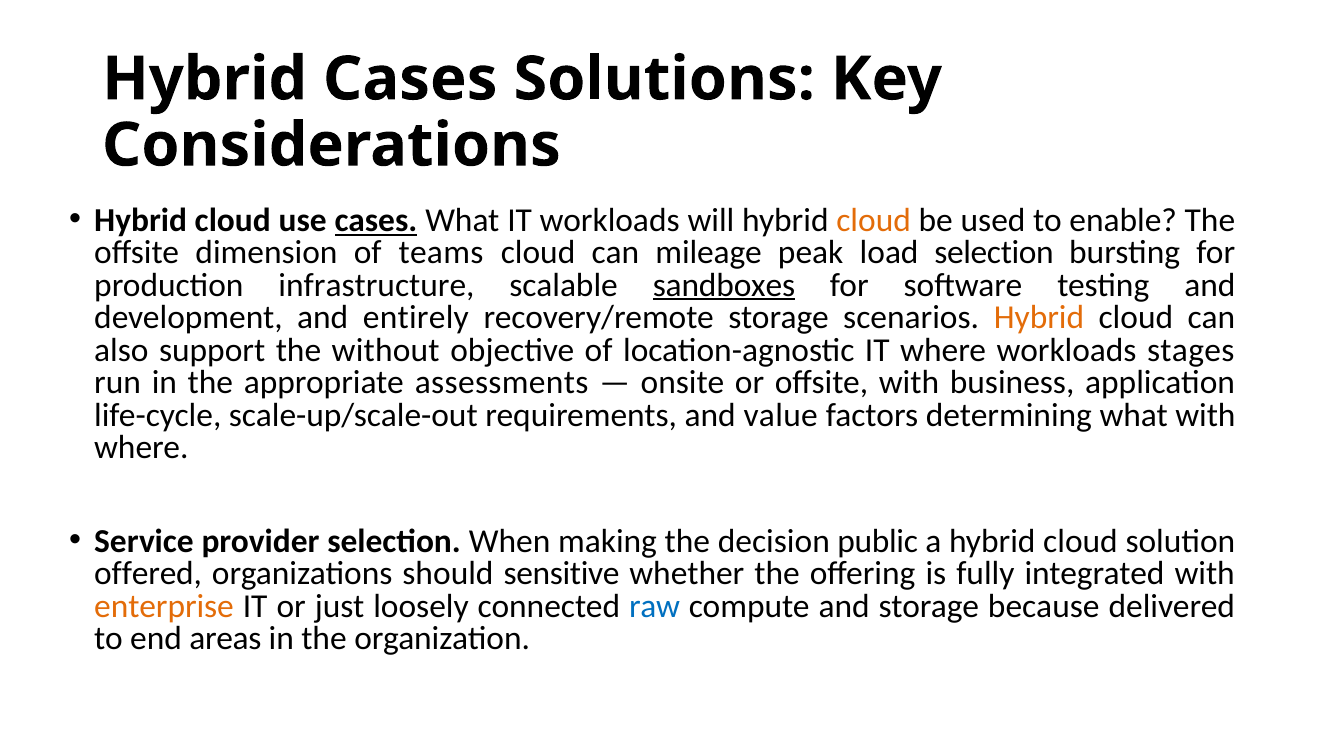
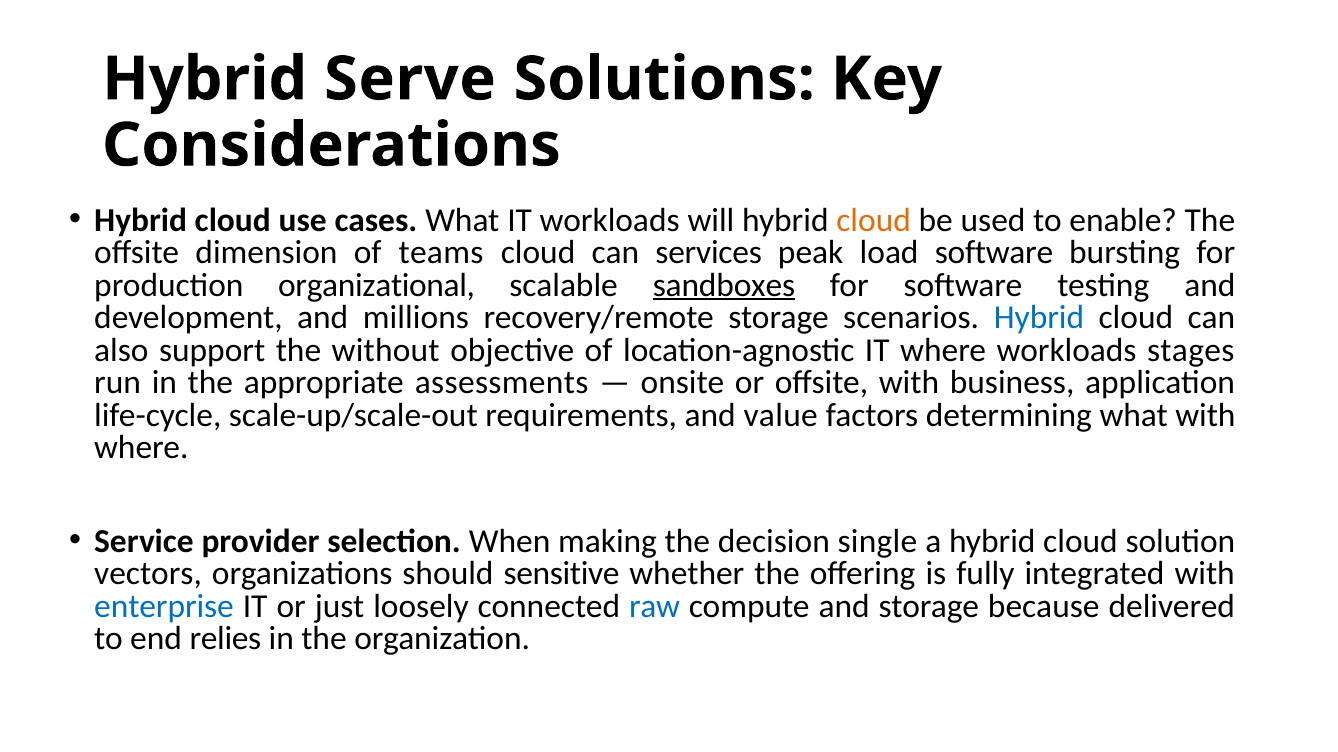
Hybrid Cases: Cases -> Serve (410, 79)
cases underline: present -> none (376, 220)
mileage: mileage -> services (709, 253)
load selection: selection -> software (994, 253)
infrastructure: infrastructure -> organizational (377, 285)
entirely: entirely -> millions (416, 318)
Hybrid colour: orange -> blue (1039, 318)
public: public -> single (877, 542)
offered: offered -> vectors (148, 574)
enterprise colour: orange -> blue (164, 607)
areas: areas -> relies (225, 639)
